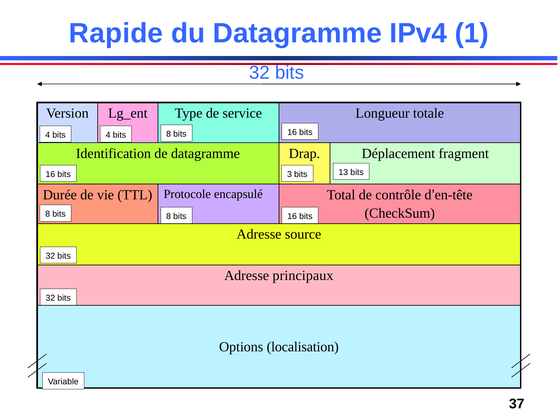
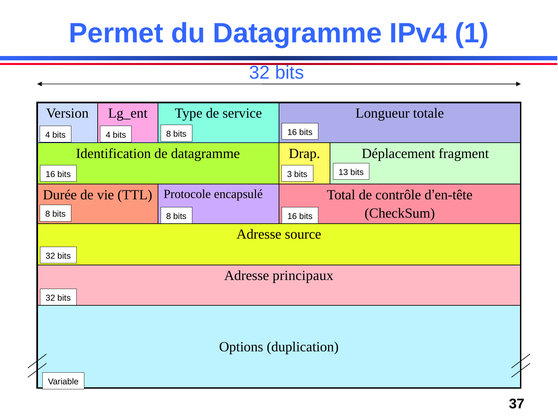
Rapide: Rapide -> Permet (116, 33)
localisation: localisation -> duplication (303, 346)
